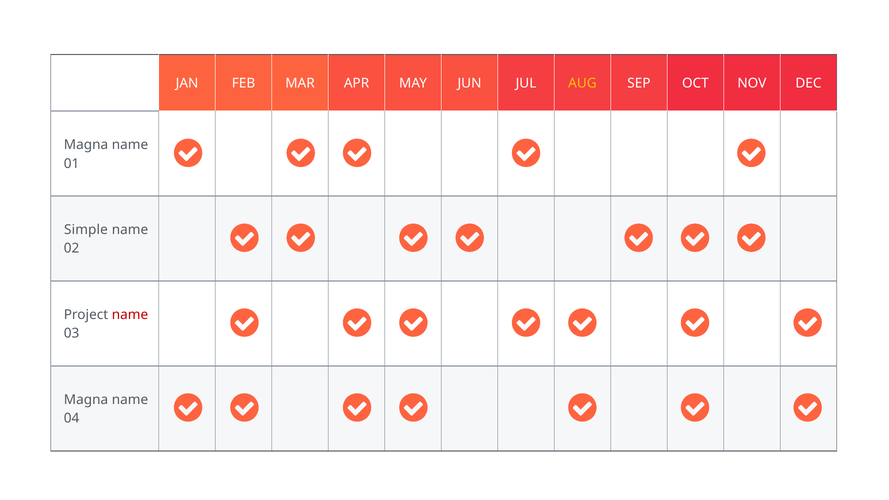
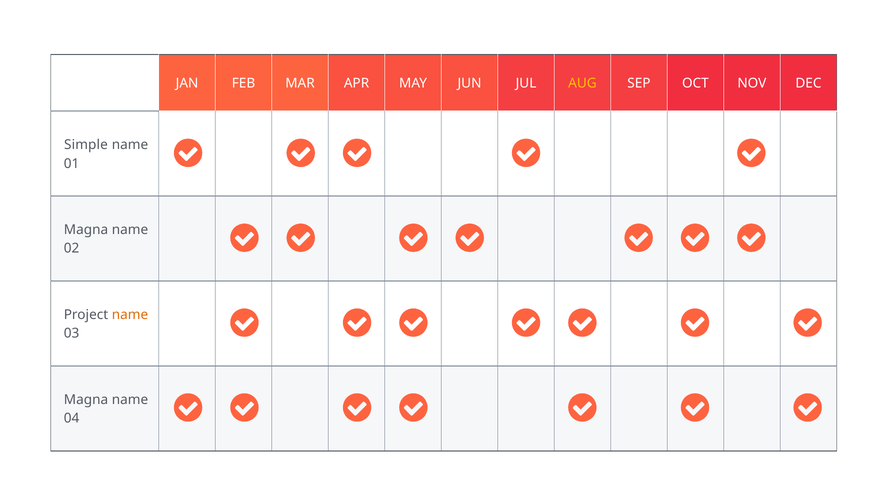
Magna: Magna -> Simple (86, 145)
Simple: Simple -> Magna (86, 230)
name colour: red -> orange (130, 315)
